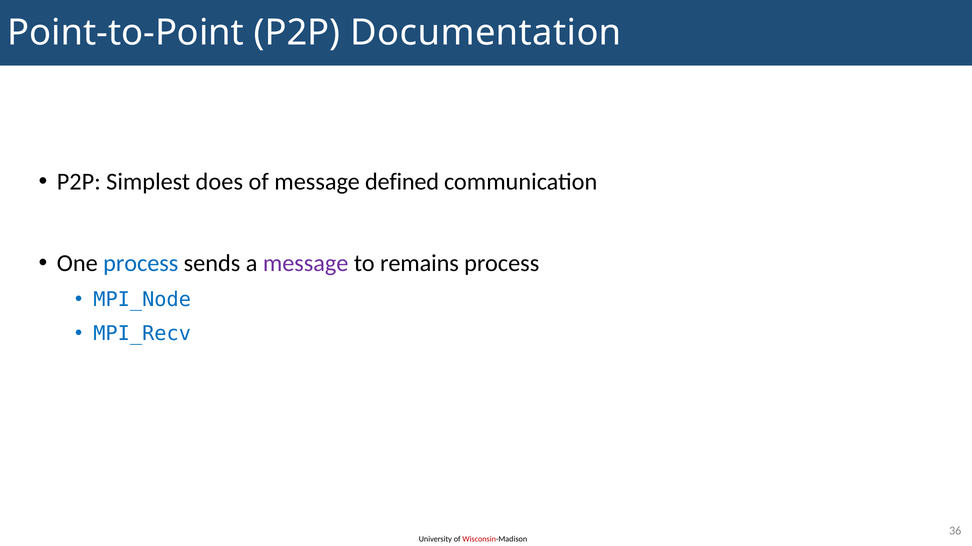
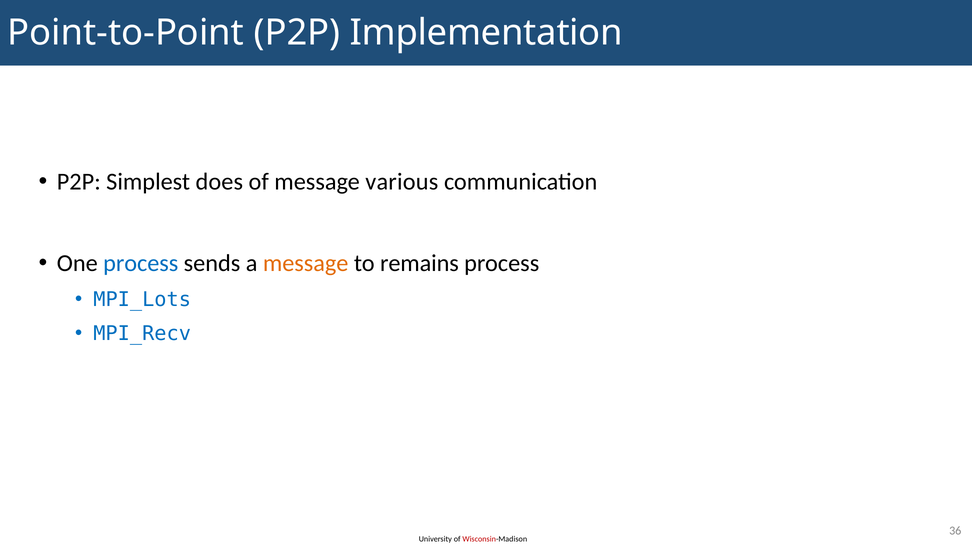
Documentation: Documentation -> Implementation (486, 33)
defined: defined -> various (402, 182)
message colour: purple -> orange (306, 264)
MPI_Node: MPI_Node -> MPI_Lots (142, 300)
